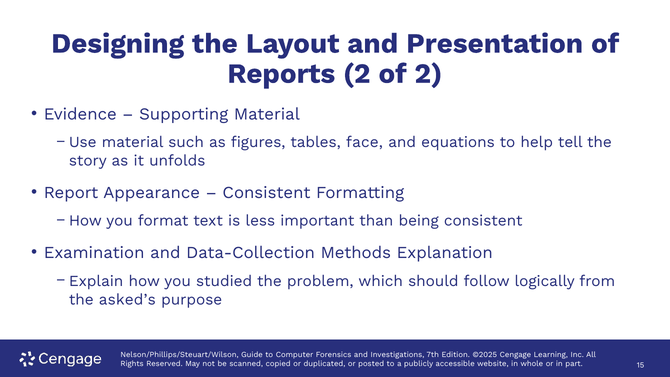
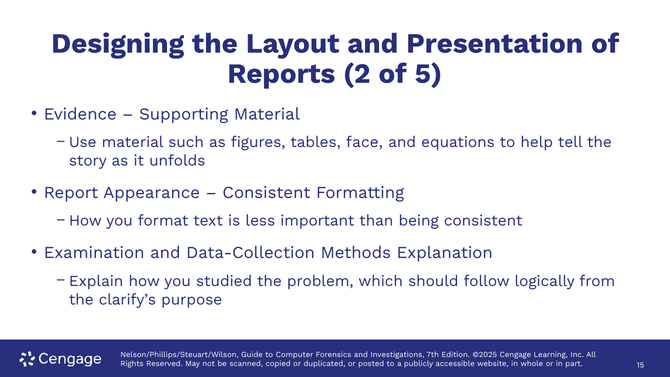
of 2: 2 -> 5 (428, 74)
asked’s: asked’s -> clarify’s (127, 299)
